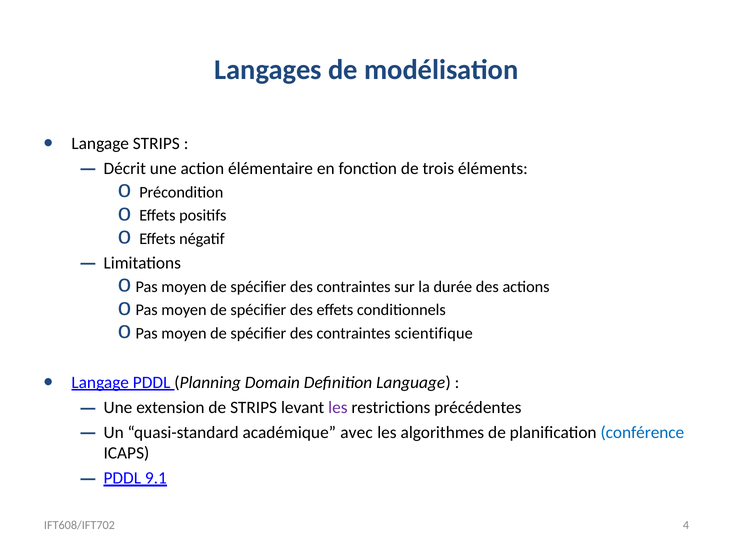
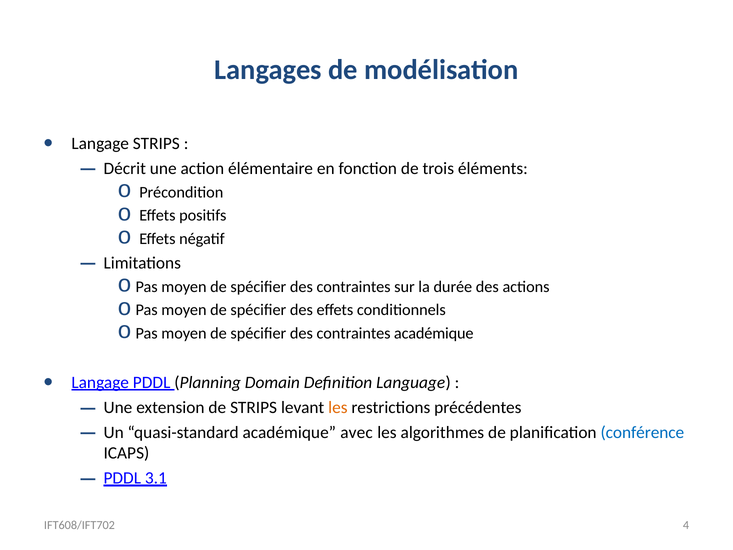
contraintes scientifique: scientifique -> académique (434, 333)
les colour: purple -> orange (338, 407)
9.1: 9.1 -> 3.1 (156, 478)
